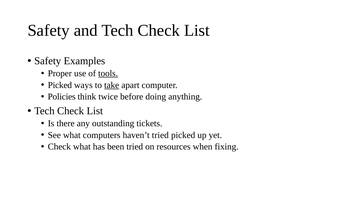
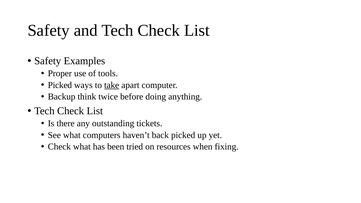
tools underline: present -> none (108, 73)
Policies: Policies -> Backup (62, 97)
haven’t tried: tried -> back (160, 135)
